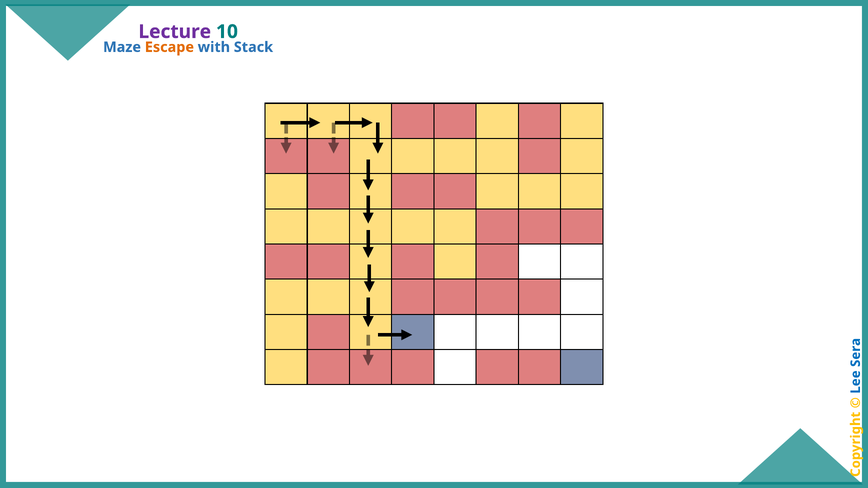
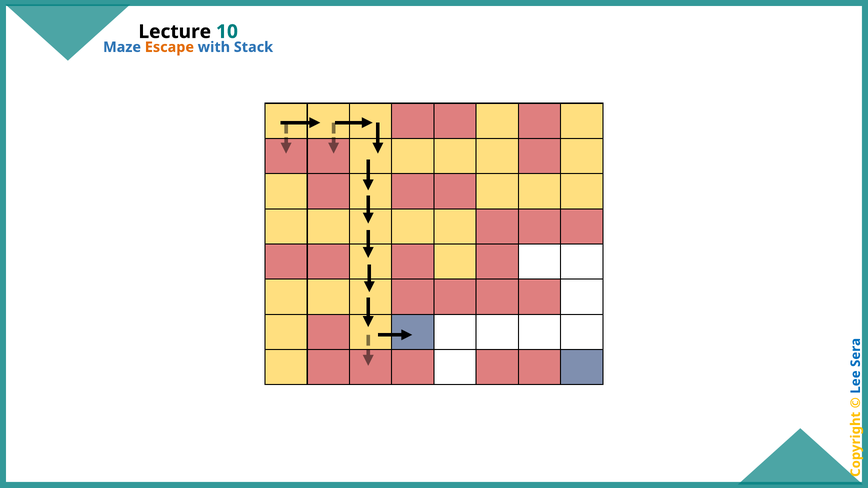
Lecture colour: purple -> black (175, 32)
